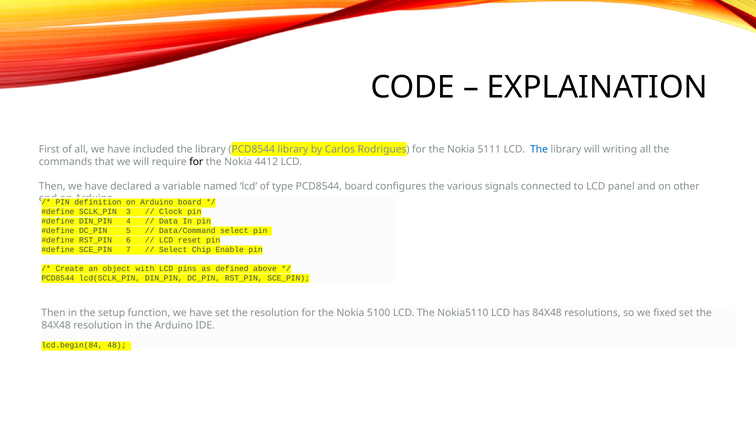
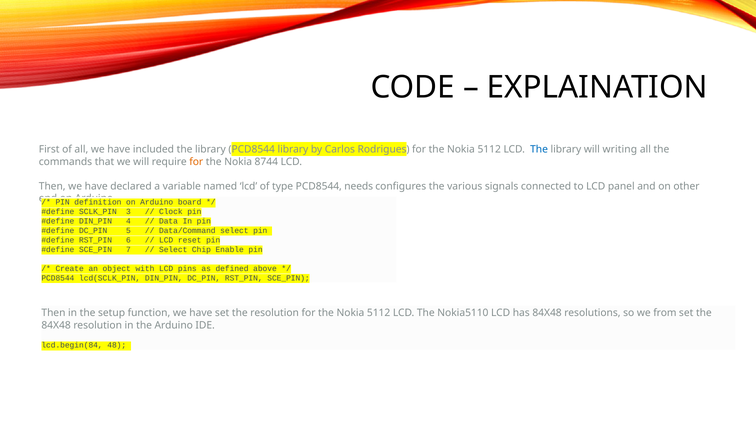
5111: 5111 -> 5112 (489, 150)
for colour: black -> orange (196, 162)
4412: 4412 -> 8744 (266, 162)
PCD8544 board: board -> needs (359, 186)
5100: 5100 -> 5112 (379, 313)
fixed: fixed -> from (665, 313)
